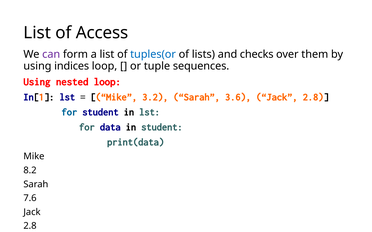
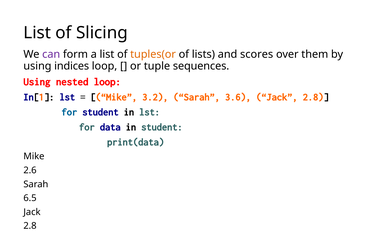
Access: Access -> Slicing (102, 33)
tuples(or colour: blue -> orange (153, 54)
checks: checks -> scores (257, 54)
8.2: 8.2 -> 2.6 (30, 171)
7.6: 7.6 -> 6.5 (30, 199)
